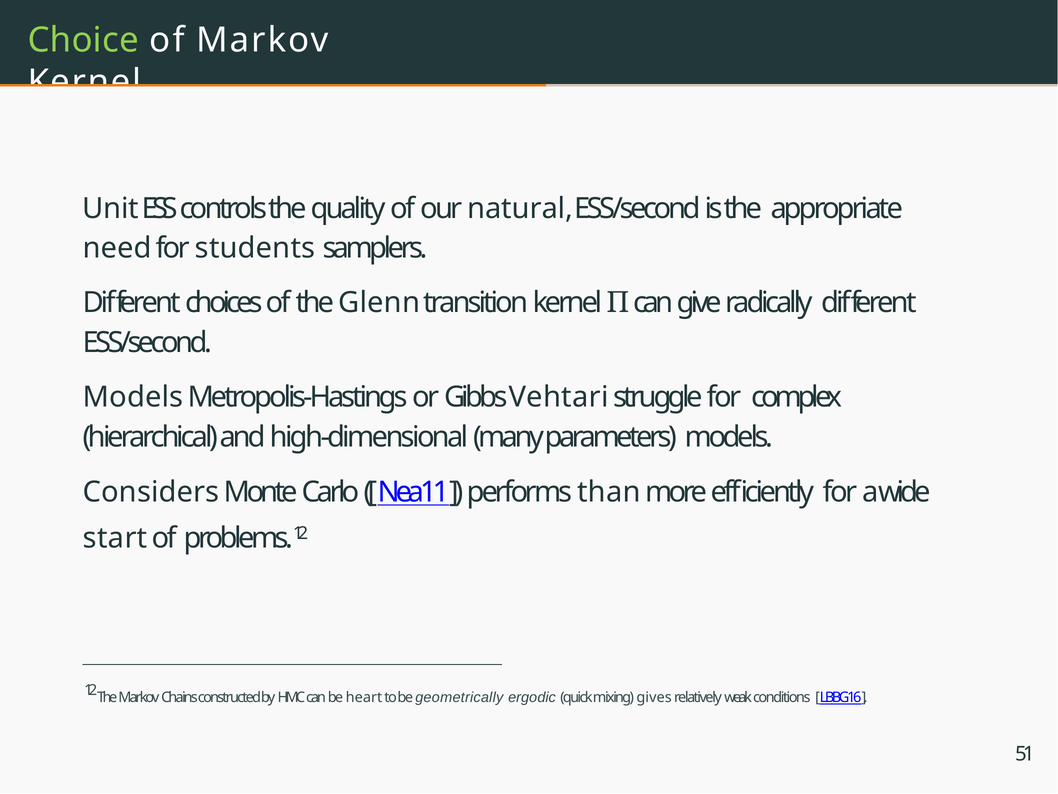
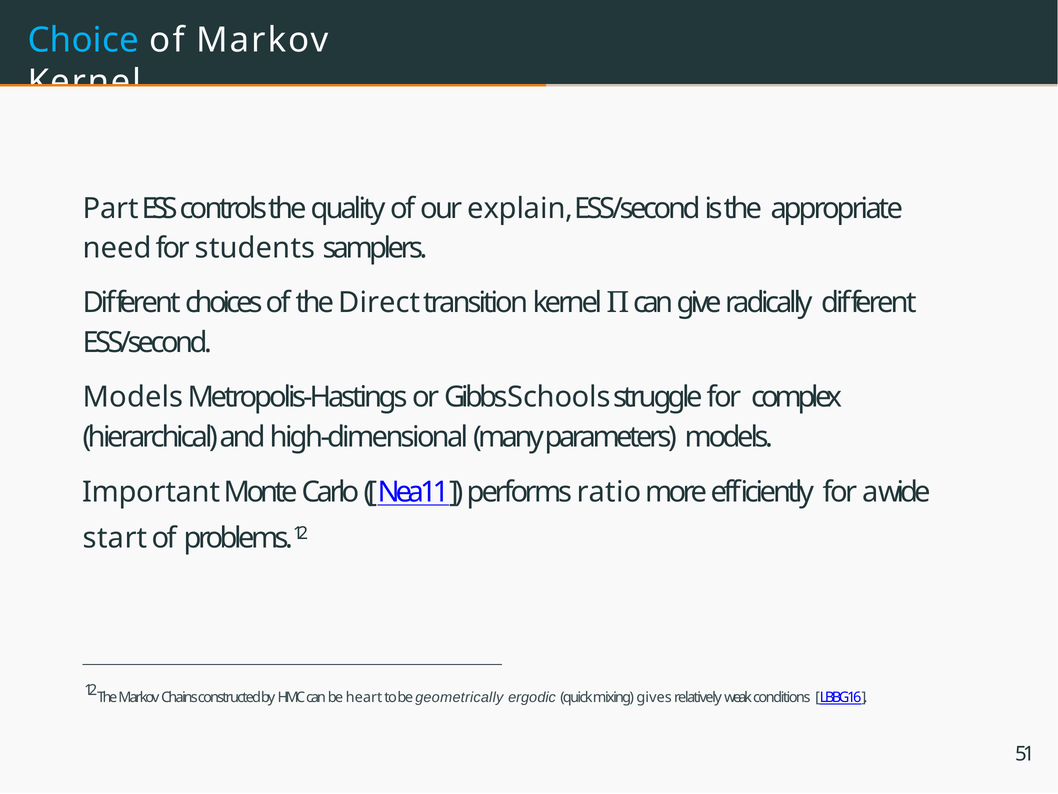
Choice colour: light green -> light blue (83, 40)
Unit: Unit -> Part (111, 208)
natural: natural -> explain (520, 208)
Glenn: Glenn -> Direct (379, 303)
Vehtari: Vehtari -> Schools (559, 397)
Considers: Considers -> Important (151, 492)
than: than -> ratio (609, 492)
